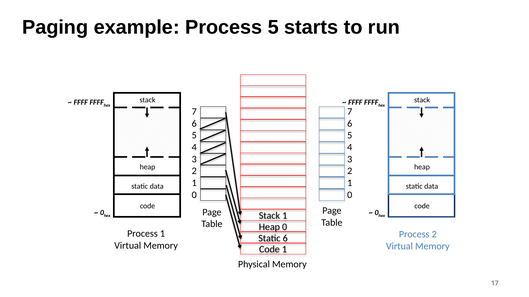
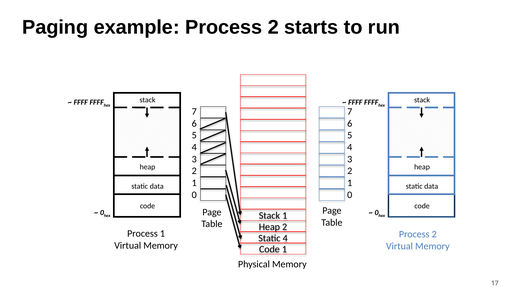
example Process 5: 5 -> 2 (273, 27)
Heap 0: 0 -> 2 (285, 227)
Static 6: 6 -> 4 (285, 239)
